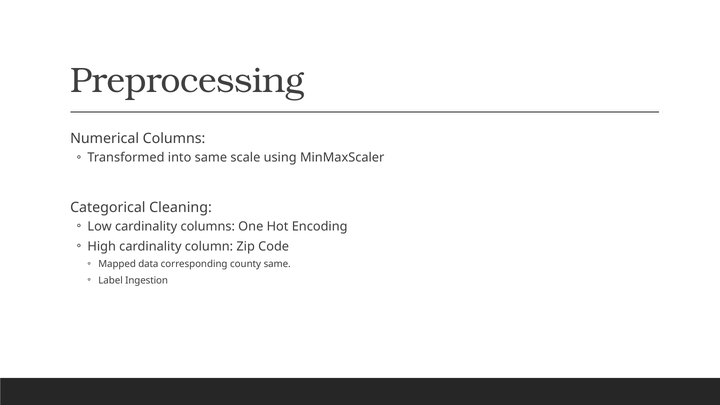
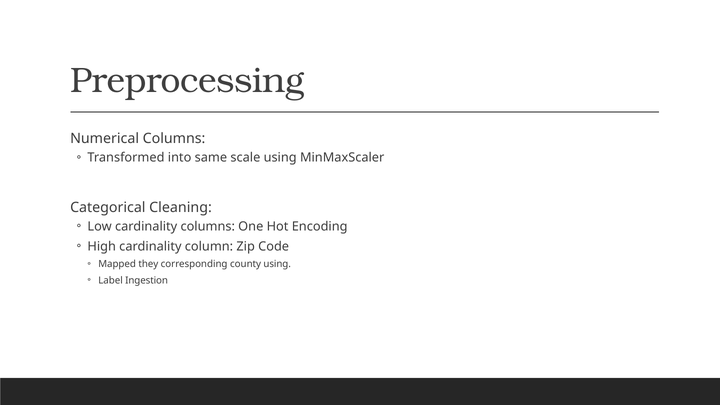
data: data -> they (148, 264)
county same: same -> using (277, 264)
